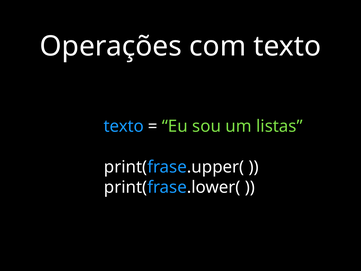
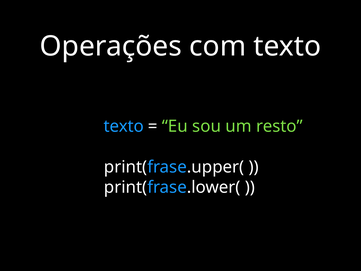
listas: listas -> resto (279, 126)
